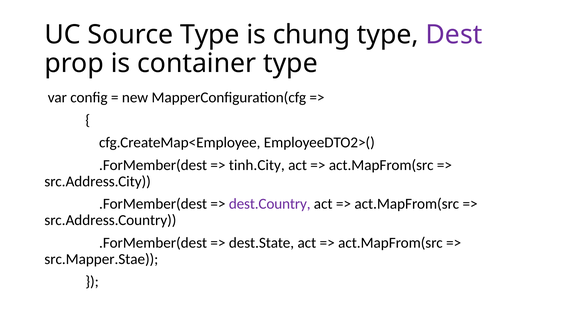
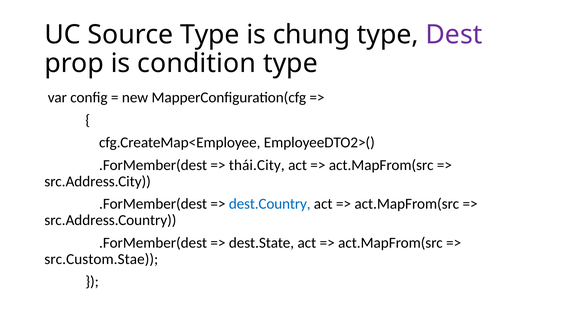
container: container -> condition (197, 63)
tinh.City: tinh.City -> thái.City (257, 165)
dest.Country colour: purple -> blue (270, 203)
src.Mapper.Stae: src.Mapper.Stae -> src.Custom.Stae (101, 259)
